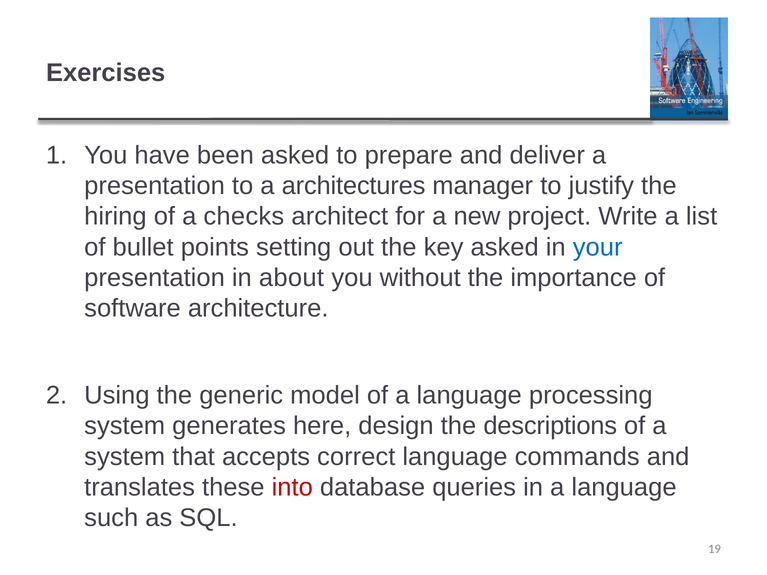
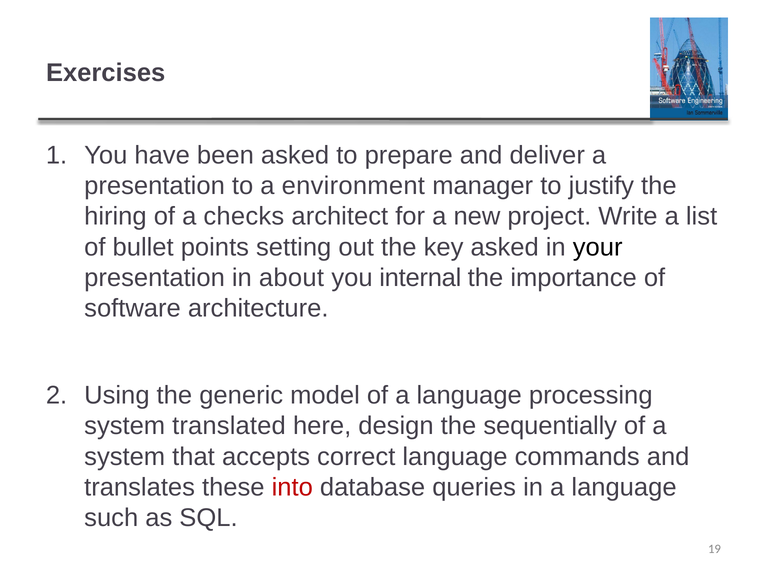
architectures: architectures -> environment (353, 186)
your colour: blue -> black (598, 247)
without: without -> internal (420, 278)
generates: generates -> translated (229, 426)
descriptions: descriptions -> sequentially (550, 426)
